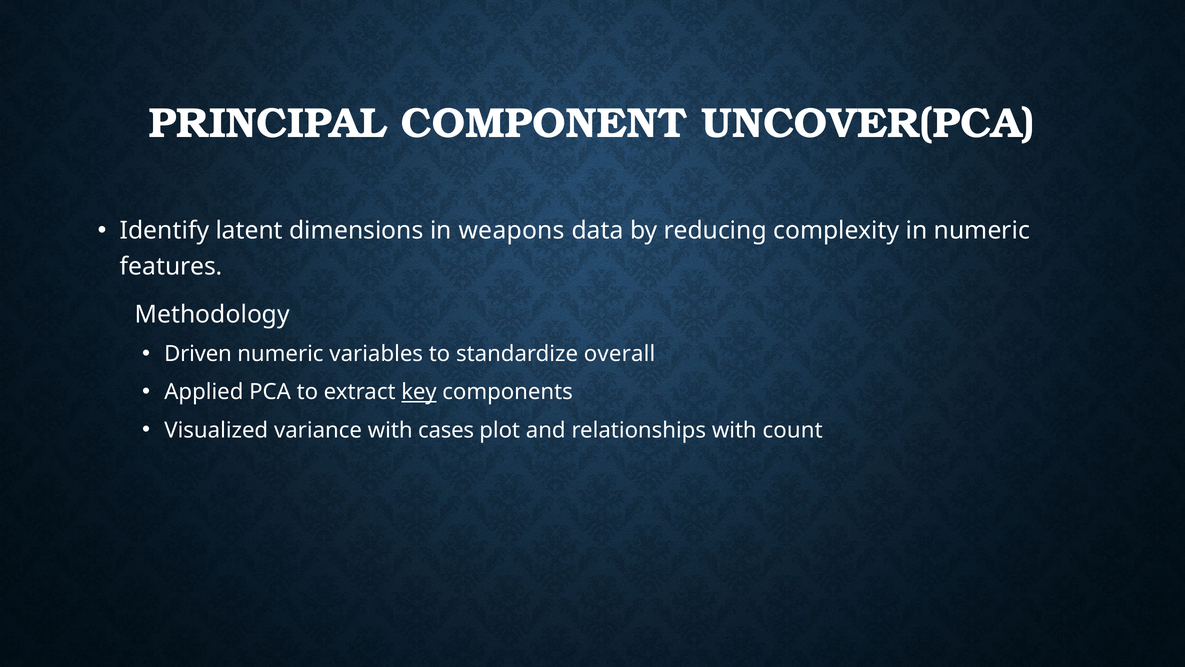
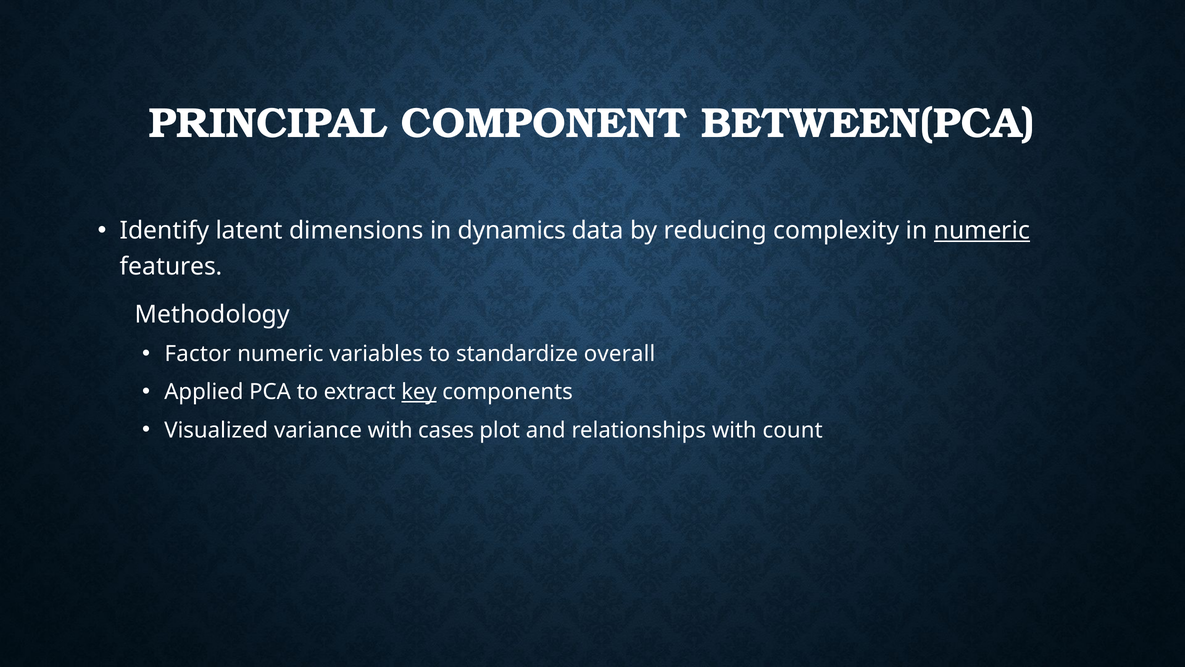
UNCOVER(PCA: UNCOVER(PCA -> BETWEEN(PCA (868, 123)
weapons: weapons -> dynamics (512, 231)
numeric underline: none -> present (982, 231)
Driven: Driven -> Factor (198, 354)
